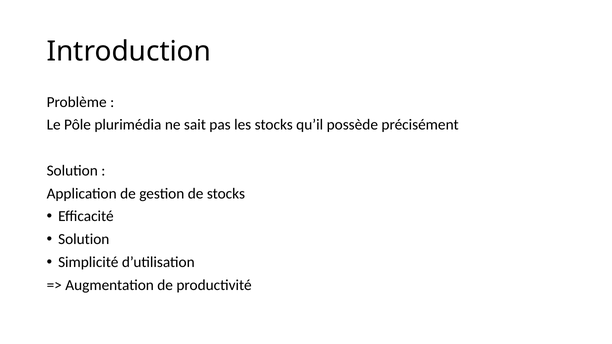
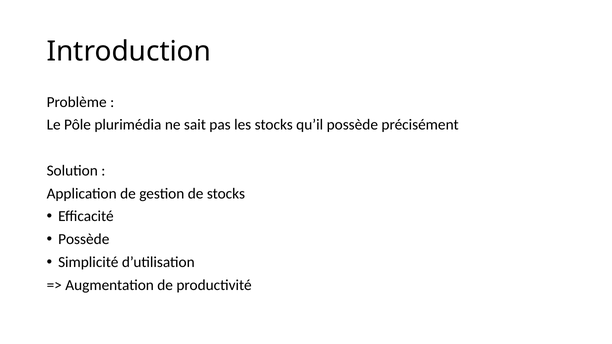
Solution: Solution -> Possède (84, 239)
